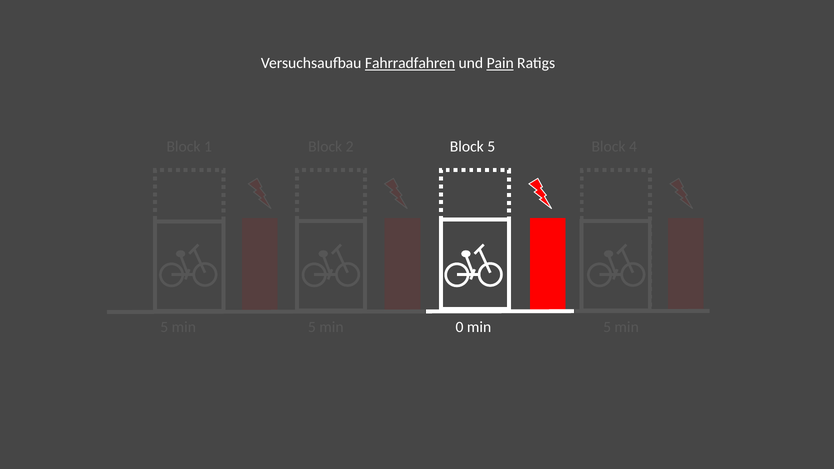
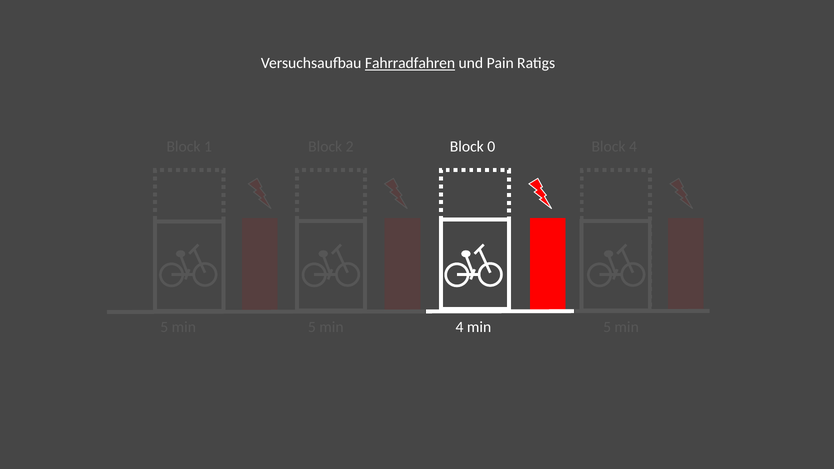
Pain underline: present -> none (500, 63)
Block 5: 5 -> 0 (491, 147)
0: 0 -> 4 (460, 327)
